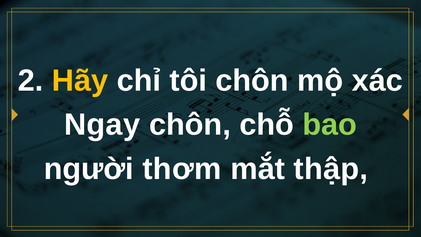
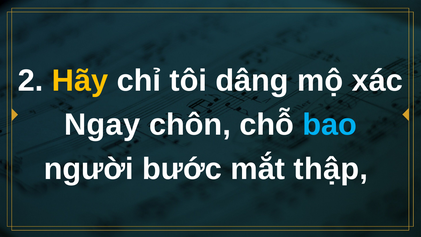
tôi chôn: chôn -> dâng (252, 81)
bao colour: light green -> light blue (330, 125)
thơm: thơm -> bước (182, 169)
